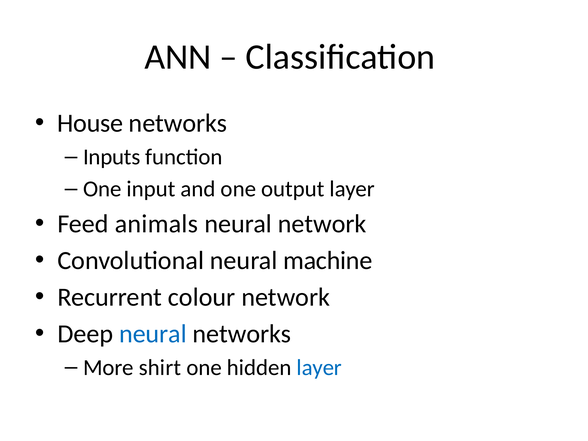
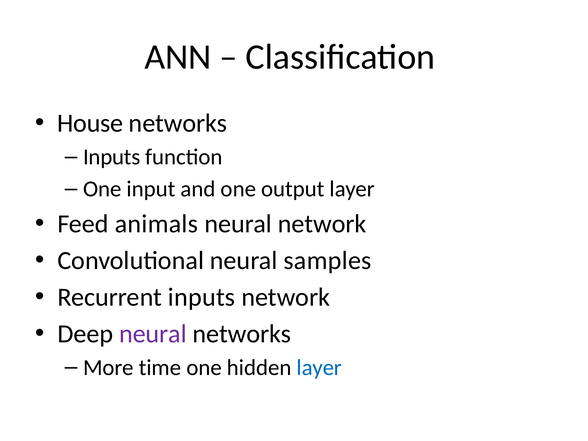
machine: machine -> samples (328, 261)
Recurrent colour: colour -> inputs (202, 297)
neural colour: blue -> purple (153, 334)
shirt: shirt -> time (160, 368)
